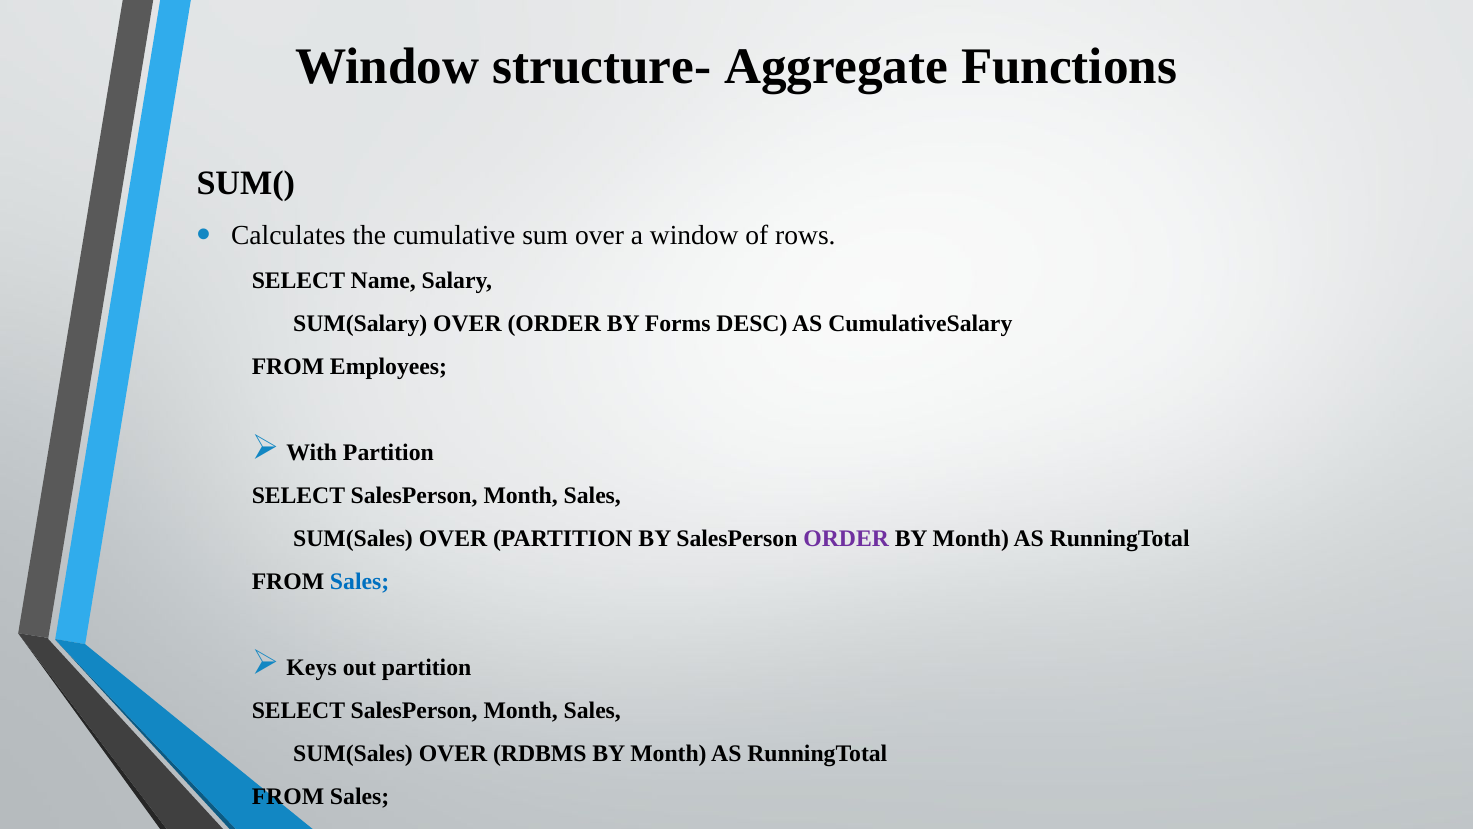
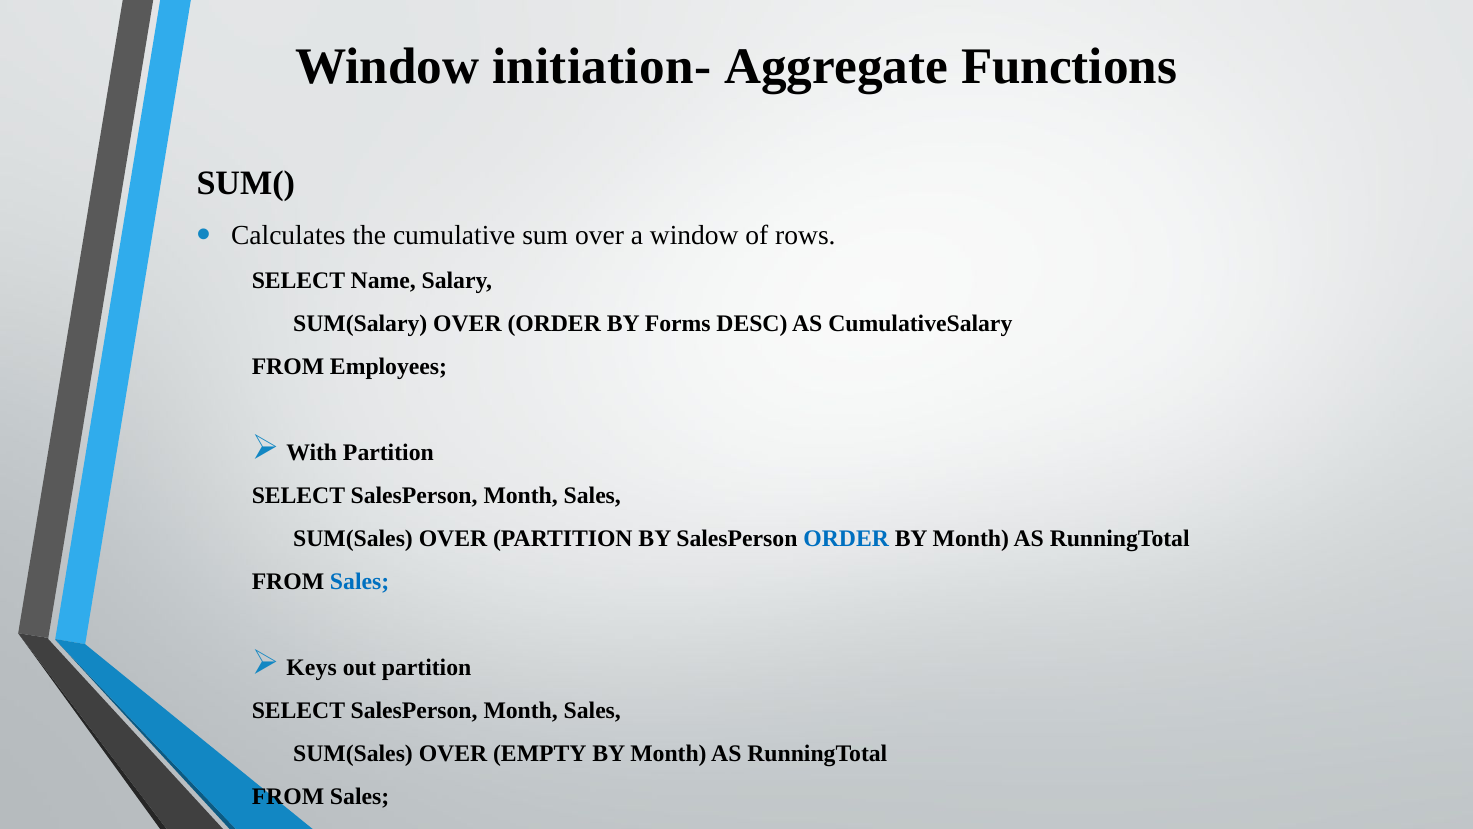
structure-: structure- -> initiation- (602, 66)
ORDER colour: purple -> blue (846, 538)
RDBMS: RDBMS -> EMPTY (540, 753)
